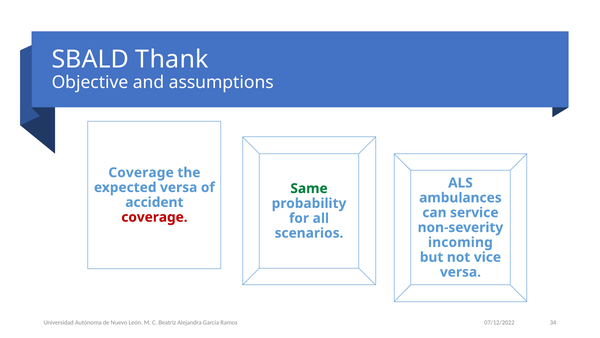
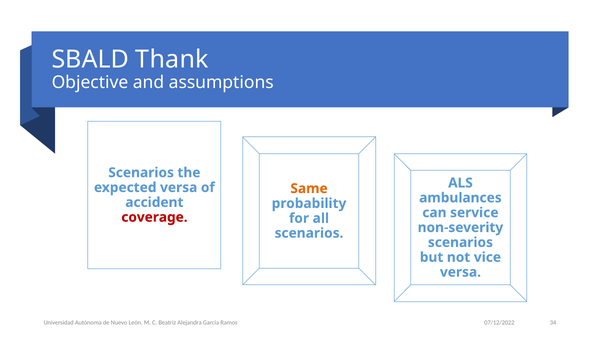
Coverage: Coverage -> Scenarios (141, 172)
Same colour: green -> orange (309, 188)
incoming: incoming -> scenarios (460, 242)
